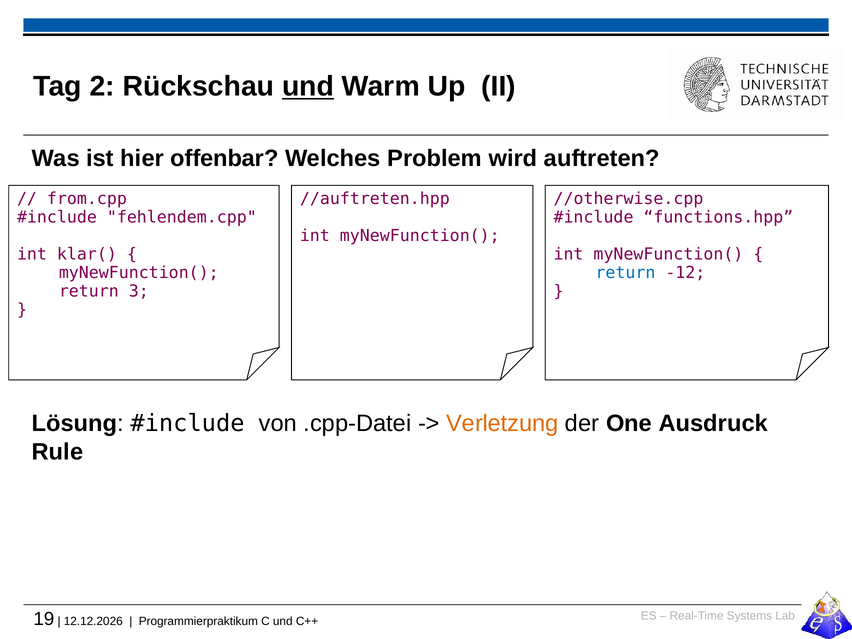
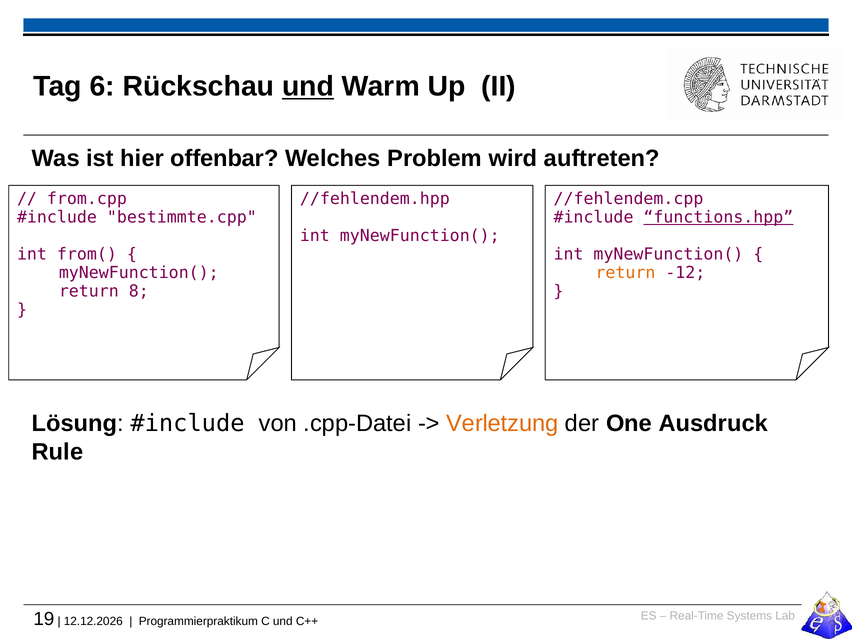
2: 2 -> 6 (102, 87)
//auftreten.hpp: //auftreten.hpp -> //fehlendem.hpp (375, 199)
//otherwise.cpp: //otherwise.cpp -> //fehlendem.cpp (629, 199)
fehlendem.cpp: fehlendem.cpp -> bestimmte.cpp (182, 217)
functions.hpp underline: none -> present (718, 217)
klar(: klar( -> from( (87, 254)
return colour: blue -> orange (625, 273)
3: 3 -> 8 (139, 291)
